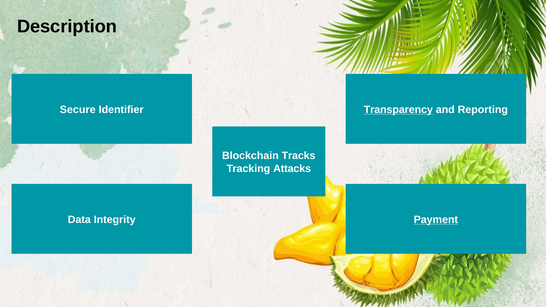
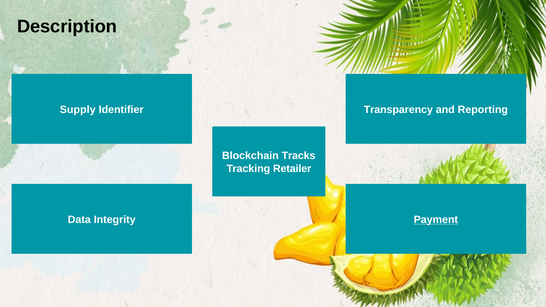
Secure: Secure -> Supply (78, 110)
Transparency underline: present -> none (398, 110)
Attacks: Attacks -> Retailer (292, 169)
